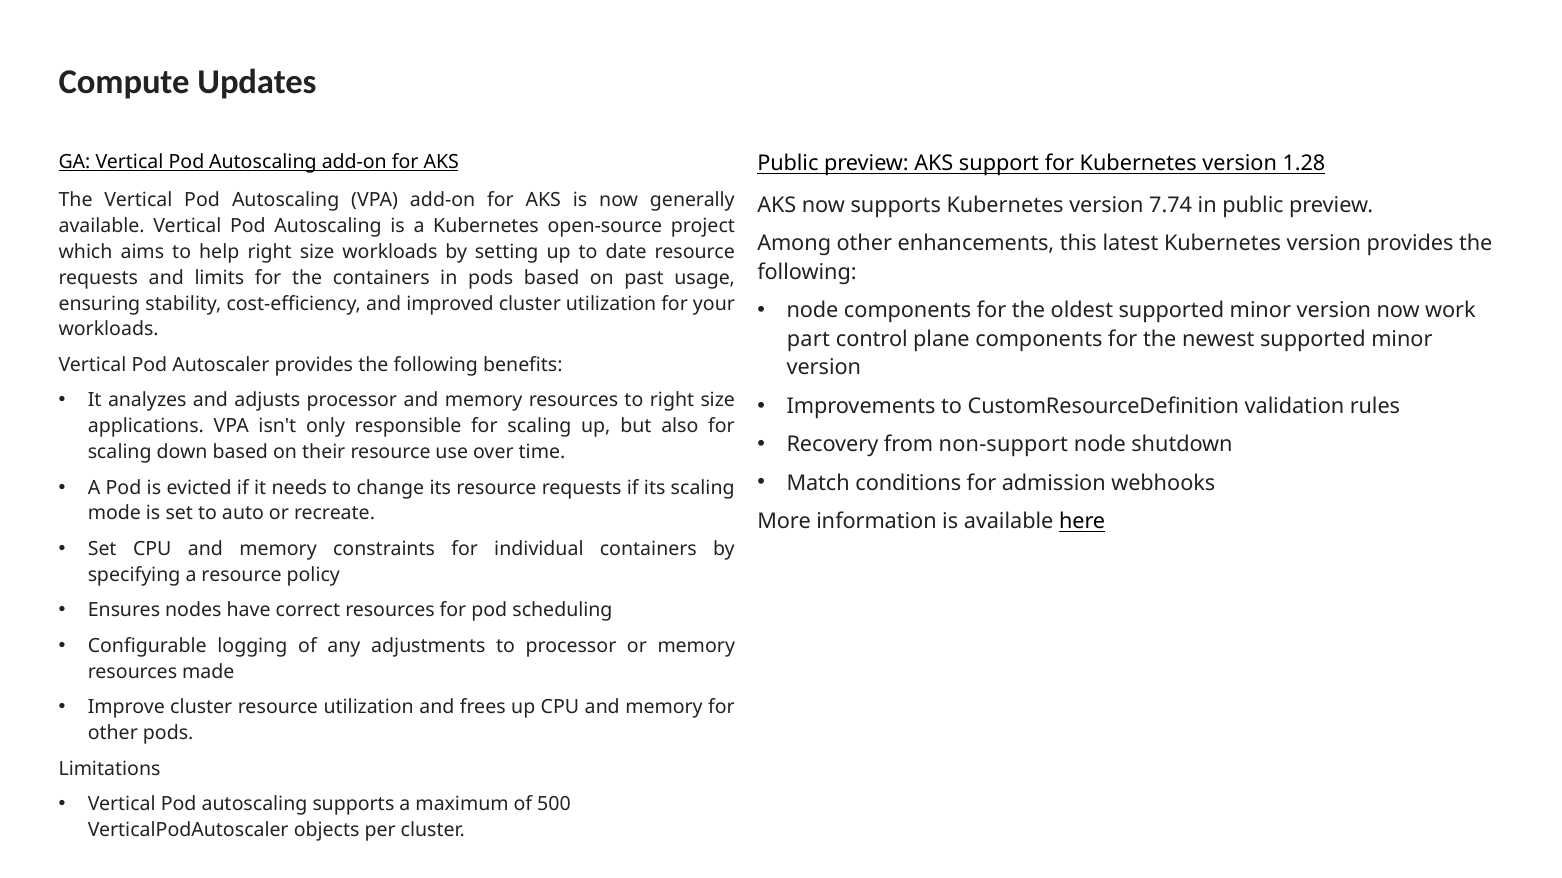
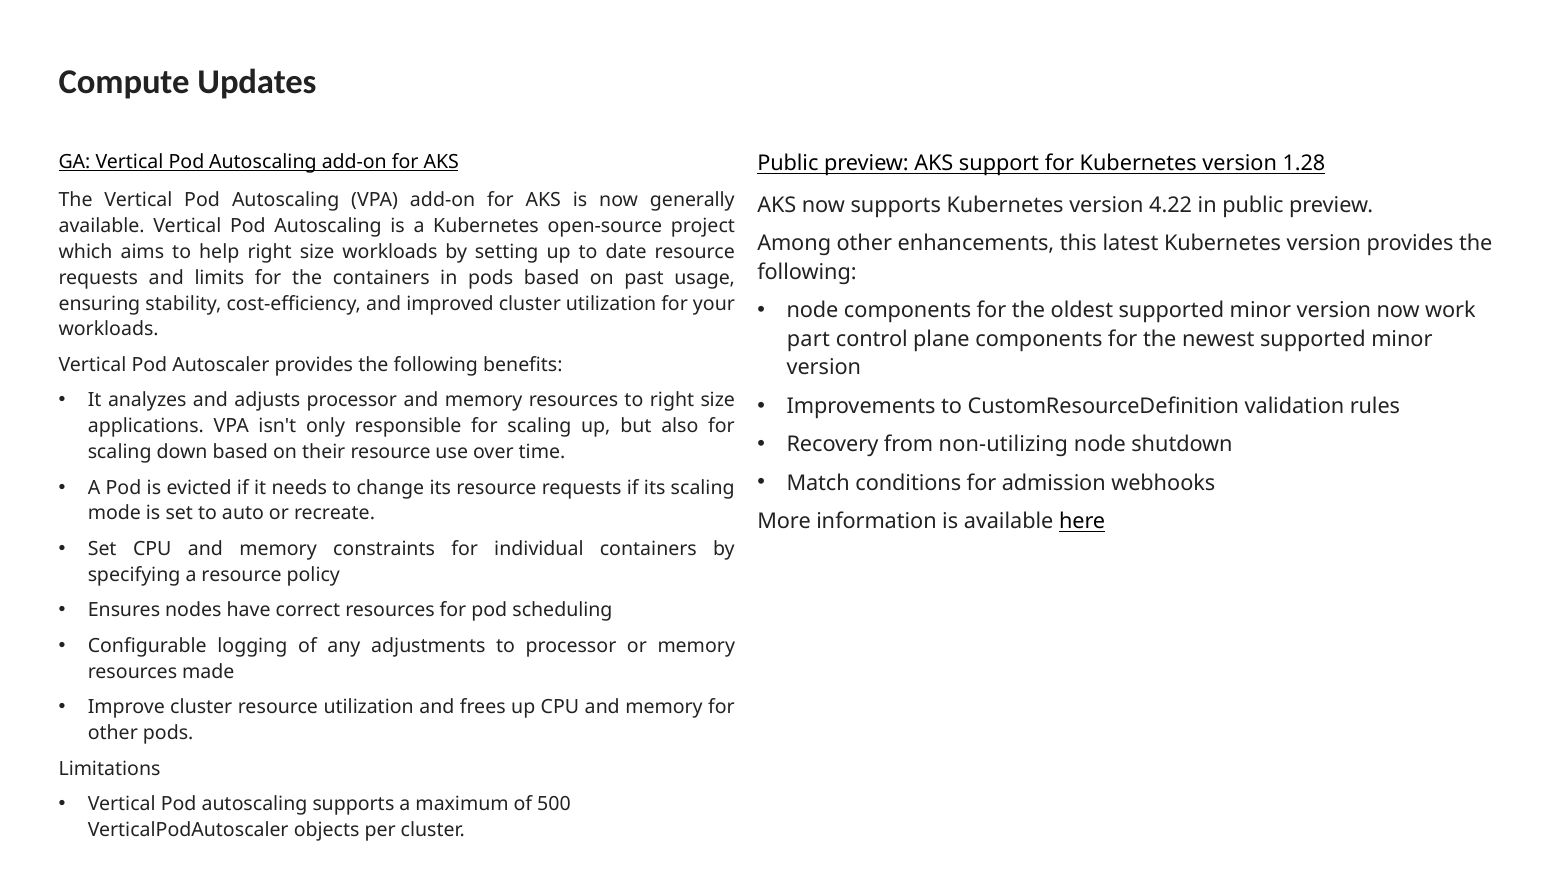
7.74: 7.74 -> 4.22 (1171, 205)
non-support: non-support -> non-utilizing (1003, 445)
